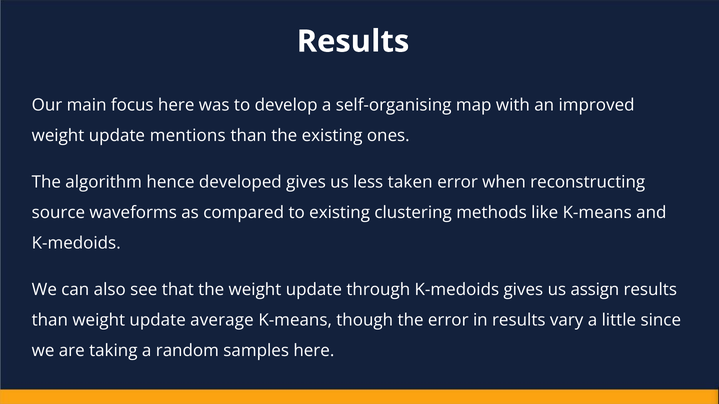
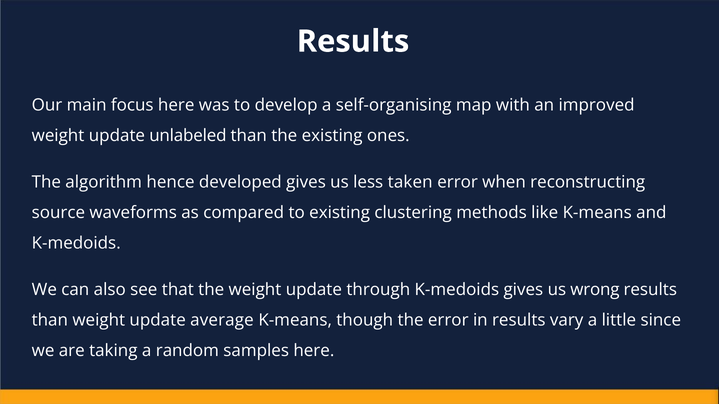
mentions: mentions -> unlabeled (188, 136)
assign: assign -> wrong (595, 290)
